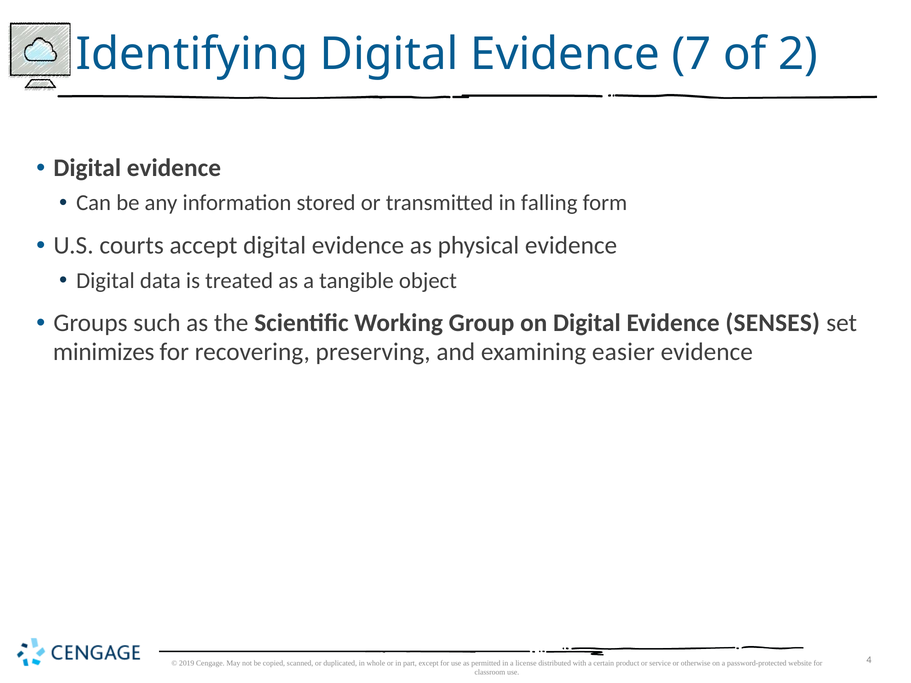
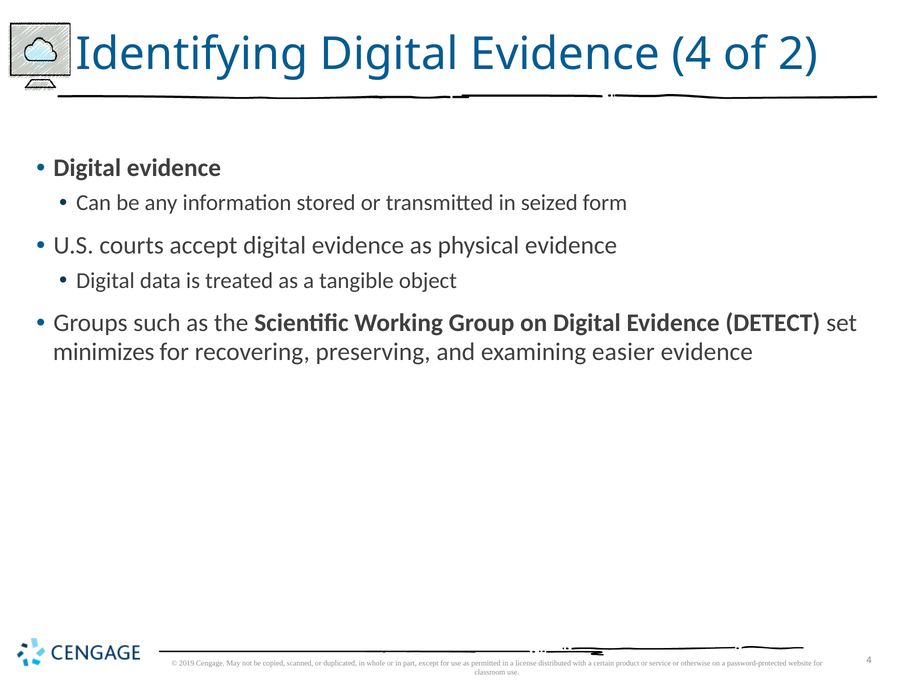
Evidence 7: 7 -> 4 (692, 54)
falling: falling -> seized (549, 203)
SENSES: SENSES -> DETECT (773, 323)
